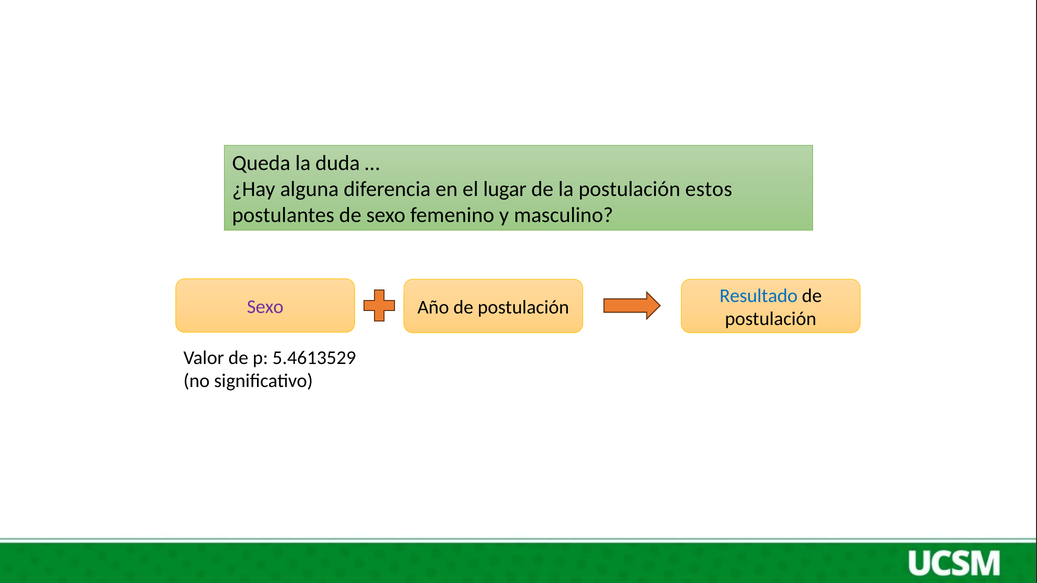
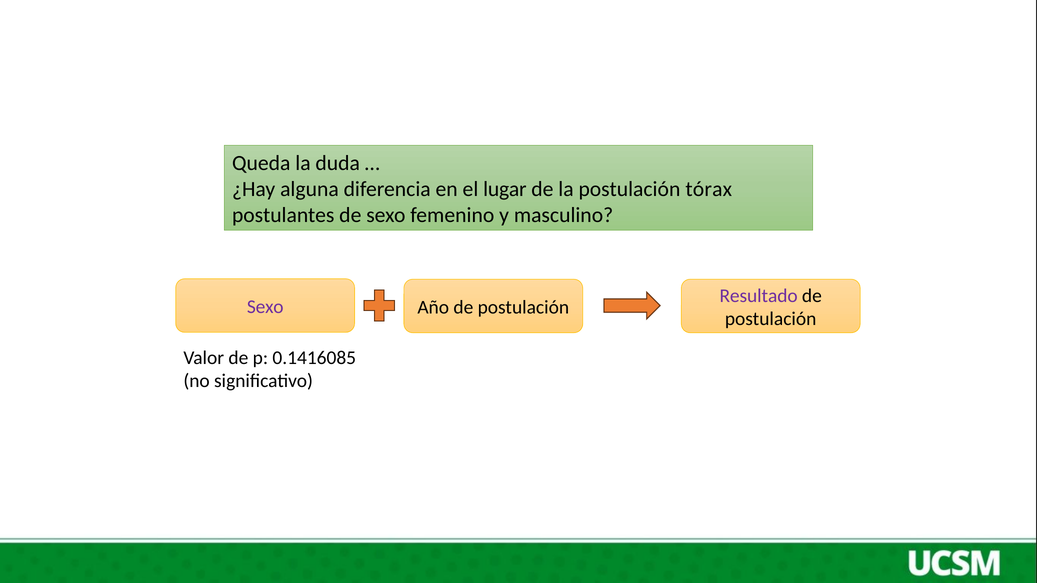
estos: estos -> tórax (709, 189)
Resultado colour: blue -> purple (759, 296)
5.4613529: 5.4613529 -> 0.1416085 (314, 358)
